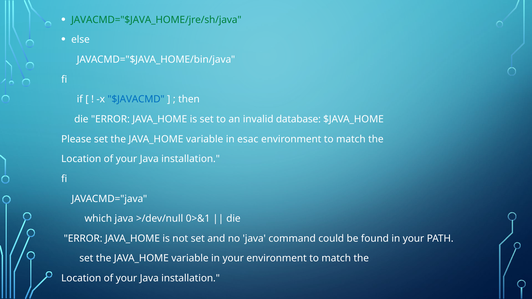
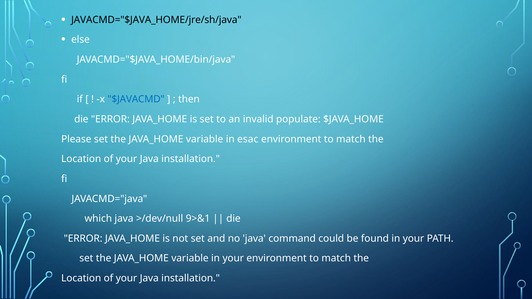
JAVACMD="$JAVA_HOME/jre/sh/java colour: green -> black (156, 20)
database: database -> populate (298, 119)
0>&1: 0>&1 -> 9>&1 (198, 219)
